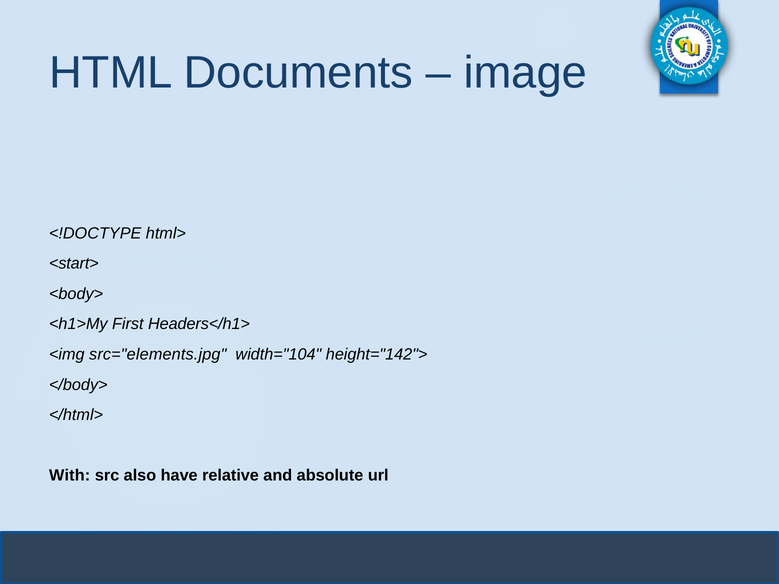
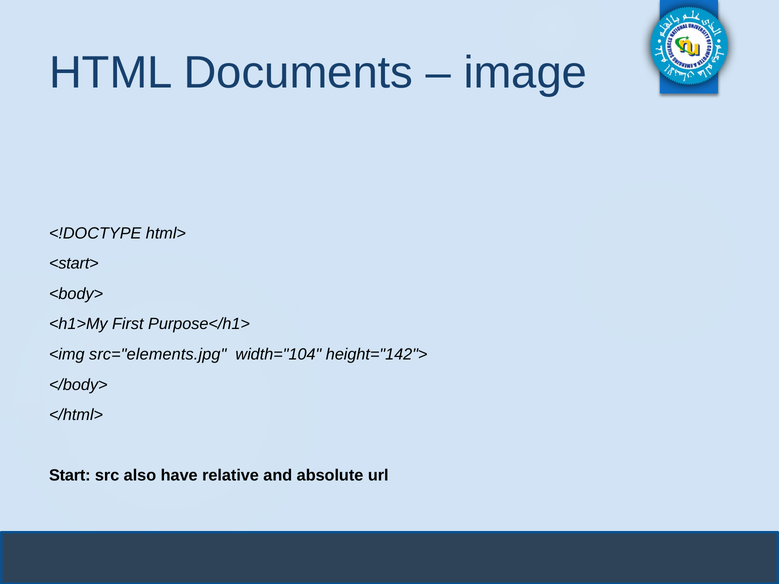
Headers</h1>: Headers</h1> -> Purpose</h1> (199, 324)
With: With -> Start (70, 476)
